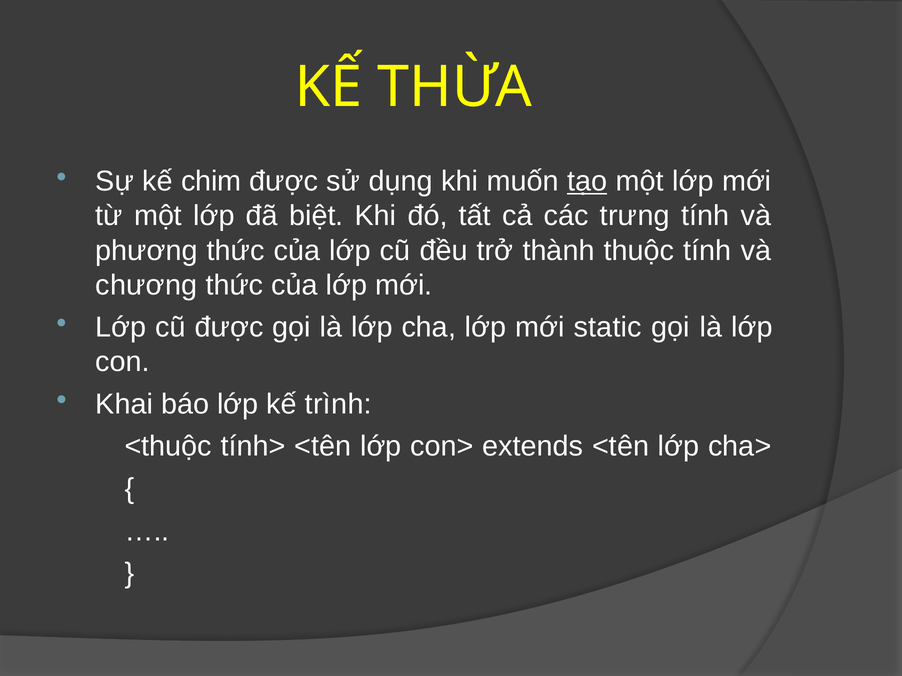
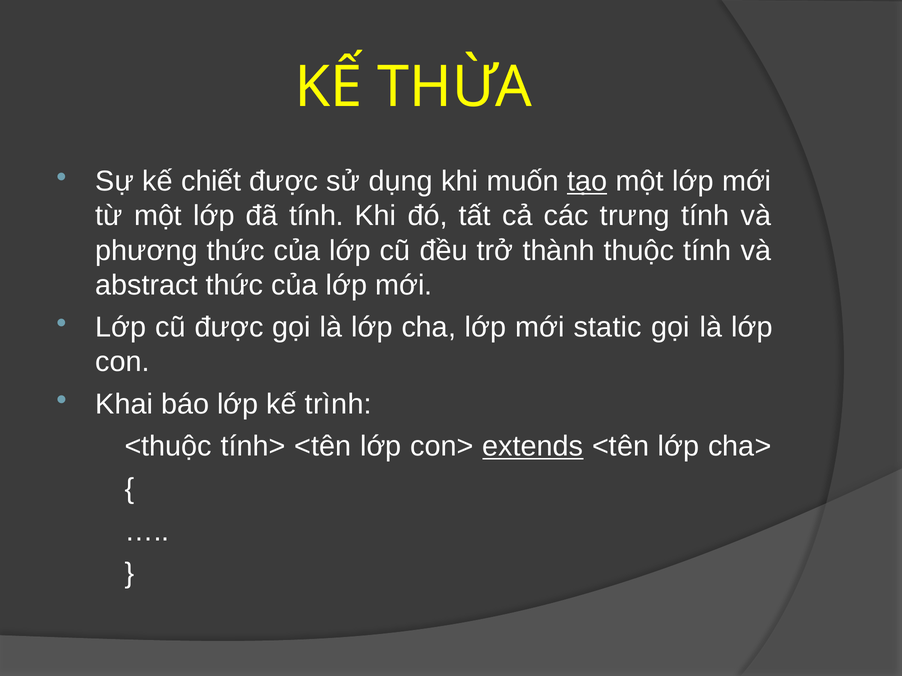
chim: chim -> chiết (211, 182)
đã biệt: biệt -> tính (316, 216)
chương: chương -> abstract (147, 285)
extends underline: none -> present (533, 447)
